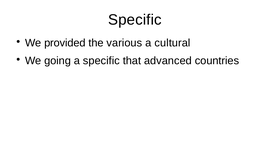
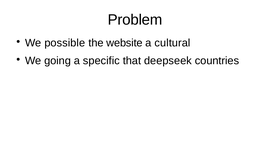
Specific: Specific -> Problem (135, 20)
provided: provided -> possible (65, 43)
various: various -> website (124, 43)
advanced: advanced -> deepseek (168, 61)
